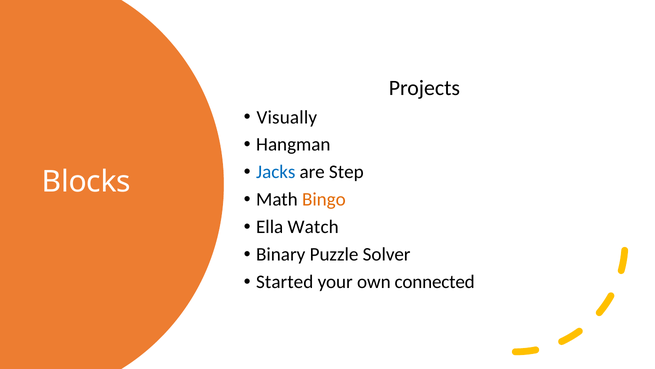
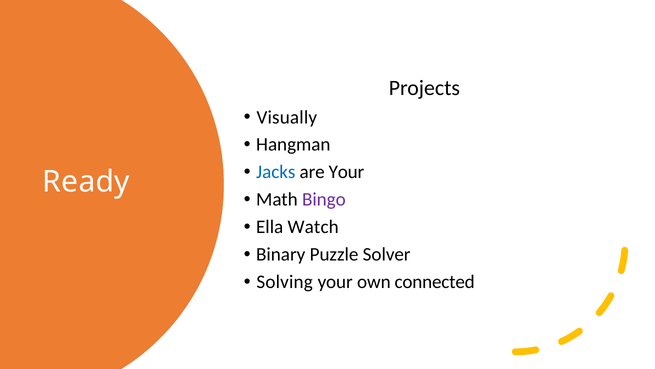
are Step: Step -> Your (346, 172)
Blocks: Blocks -> Ready (86, 182)
Bingo colour: orange -> purple (324, 199)
Started: Started -> Solving (285, 282)
